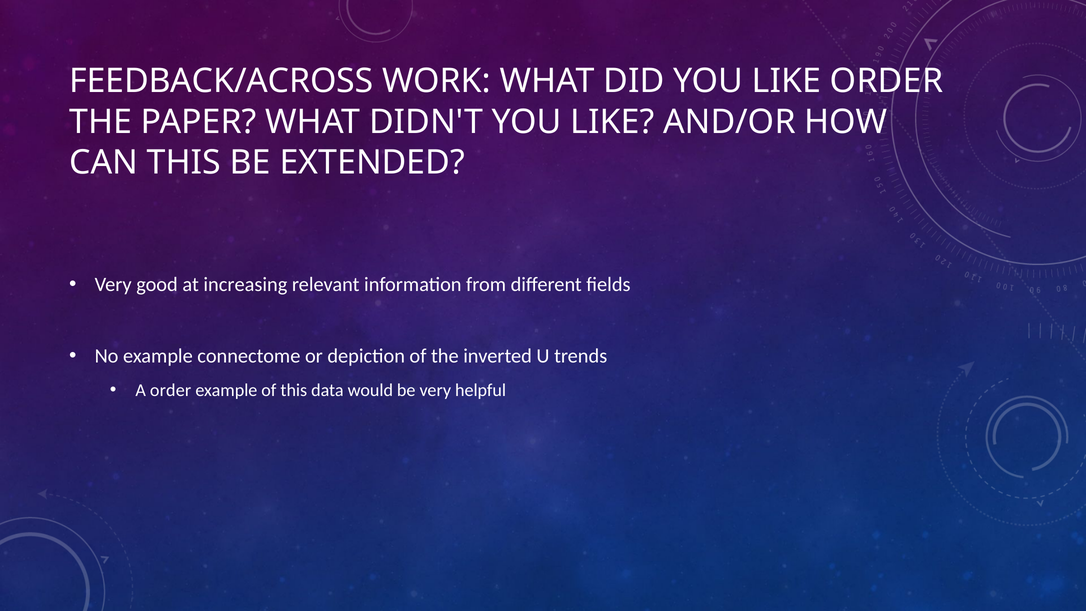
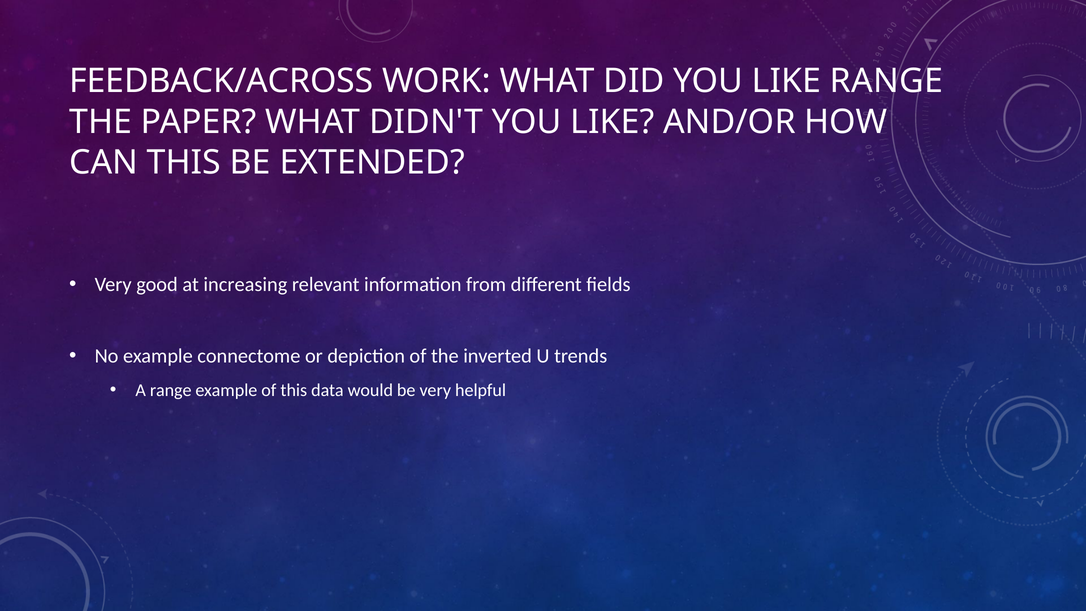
LIKE ORDER: ORDER -> RANGE (886, 81)
A order: order -> range (171, 390)
